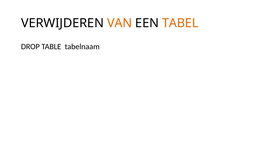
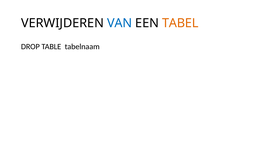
VAN colour: orange -> blue (120, 23)
